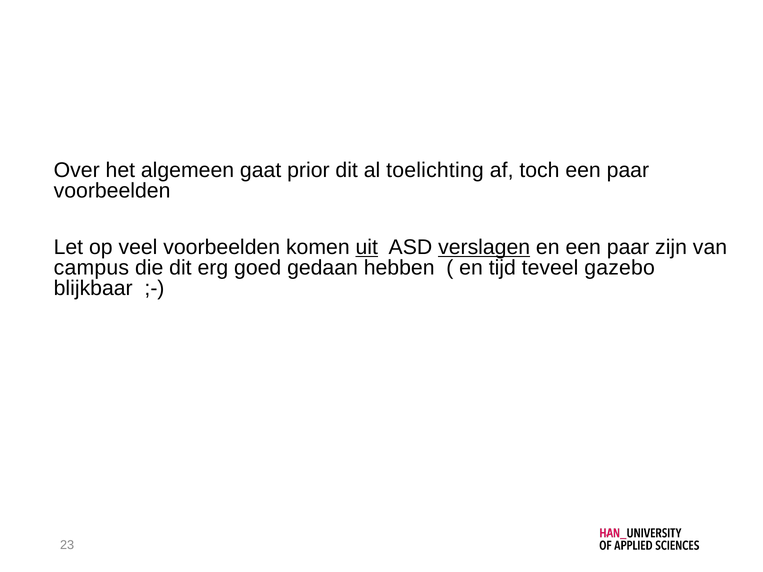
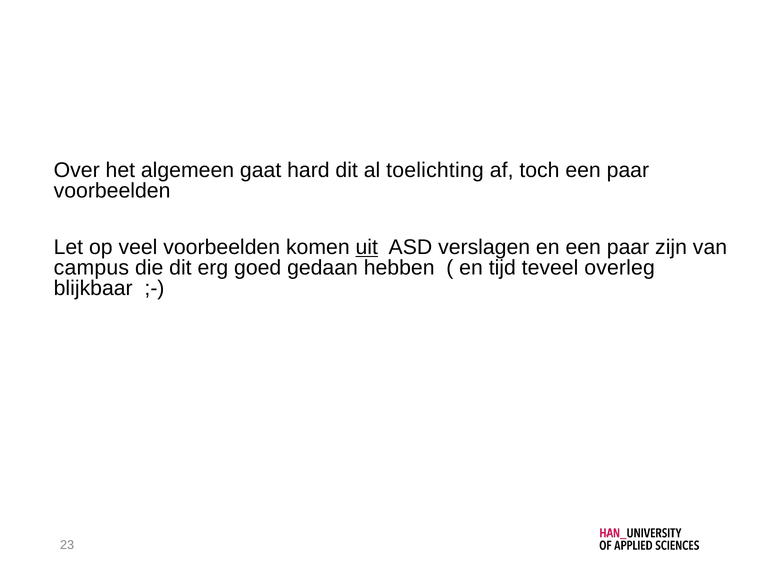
prior: prior -> hard (308, 170)
verslagen underline: present -> none (484, 247)
gazebo: gazebo -> overleg (620, 268)
